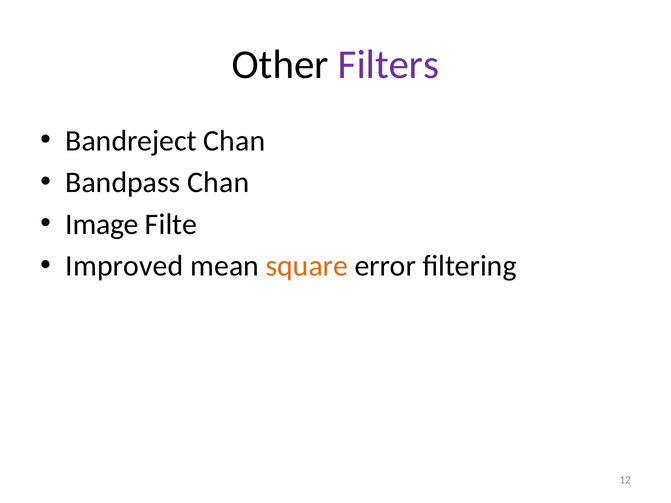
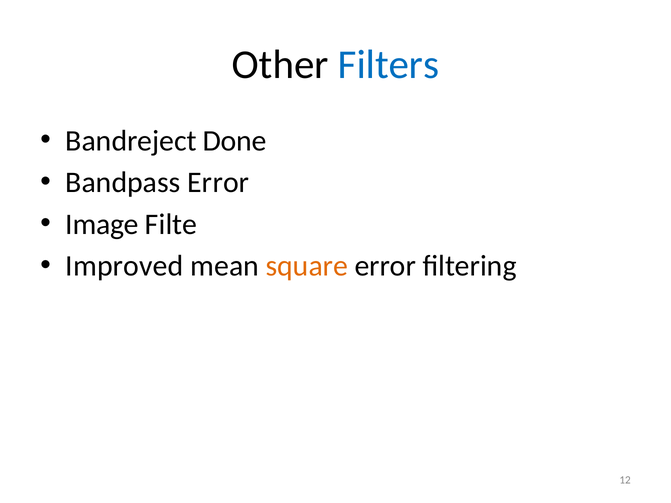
Filters colour: purple -> blue (389, 65)
Bandreject Chan: Chan -> Done (235, 141)
Bandpass Chan: Chan -> Error (218, 183)
